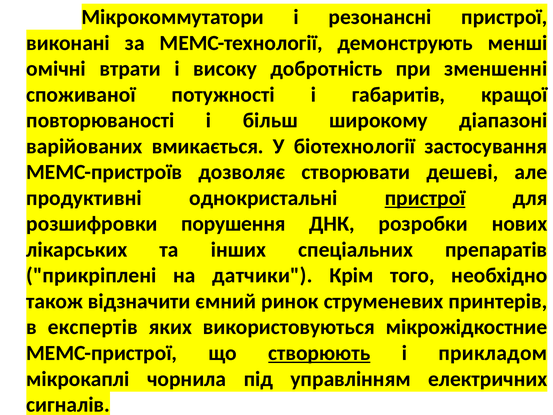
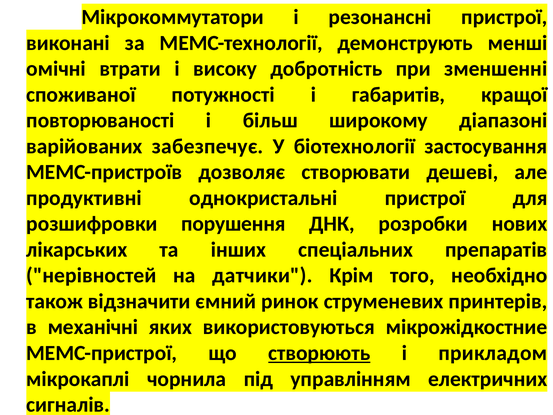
вмикається: вмикається -> забезпечує (208, 146)
пристрої underline: present -> none (425, 198)
прикріплені: прикріплені -> нерівностей (91, 275)
експертів: експертів -> механічні (93, 327)
